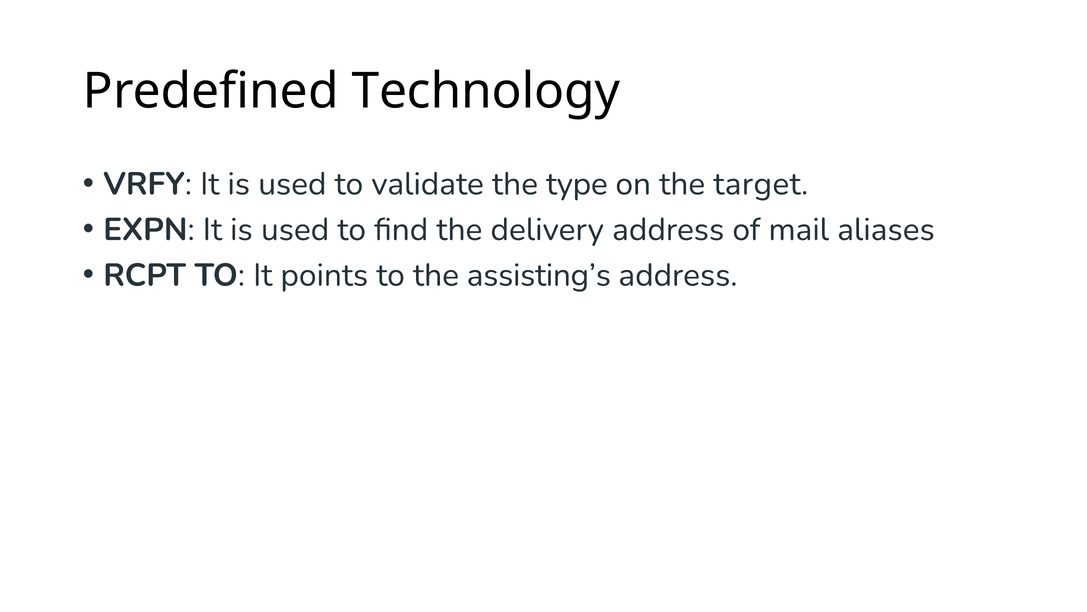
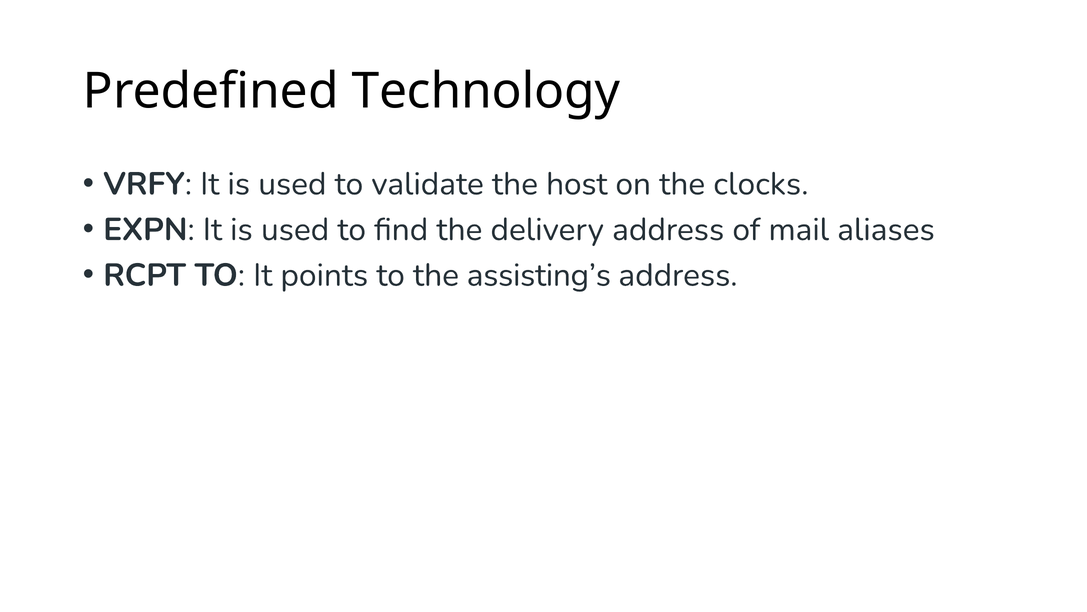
type: type -> host (577, 184)
target: target -> clocks (761, 184)
